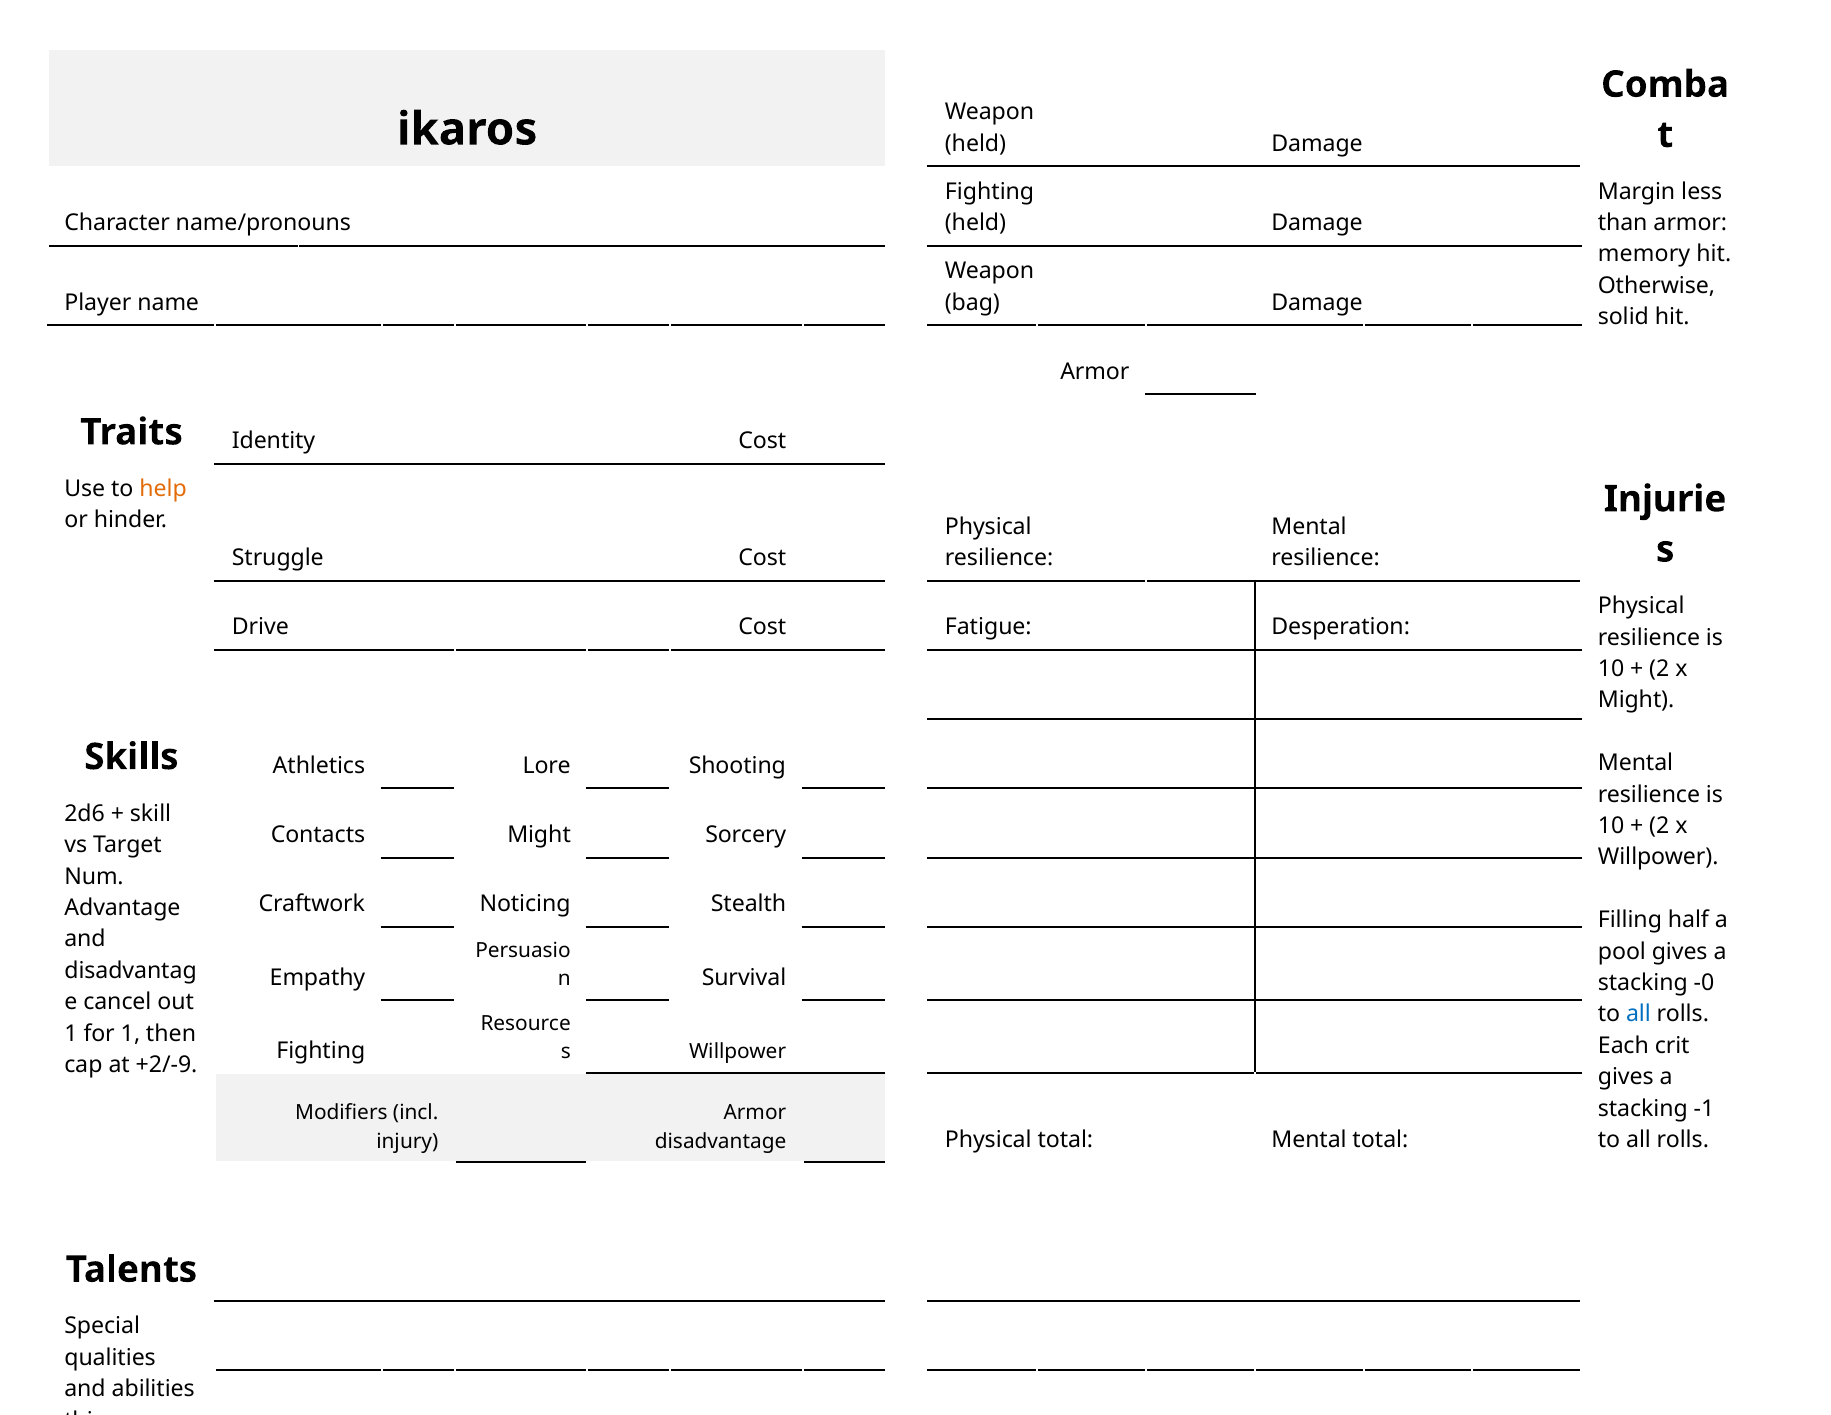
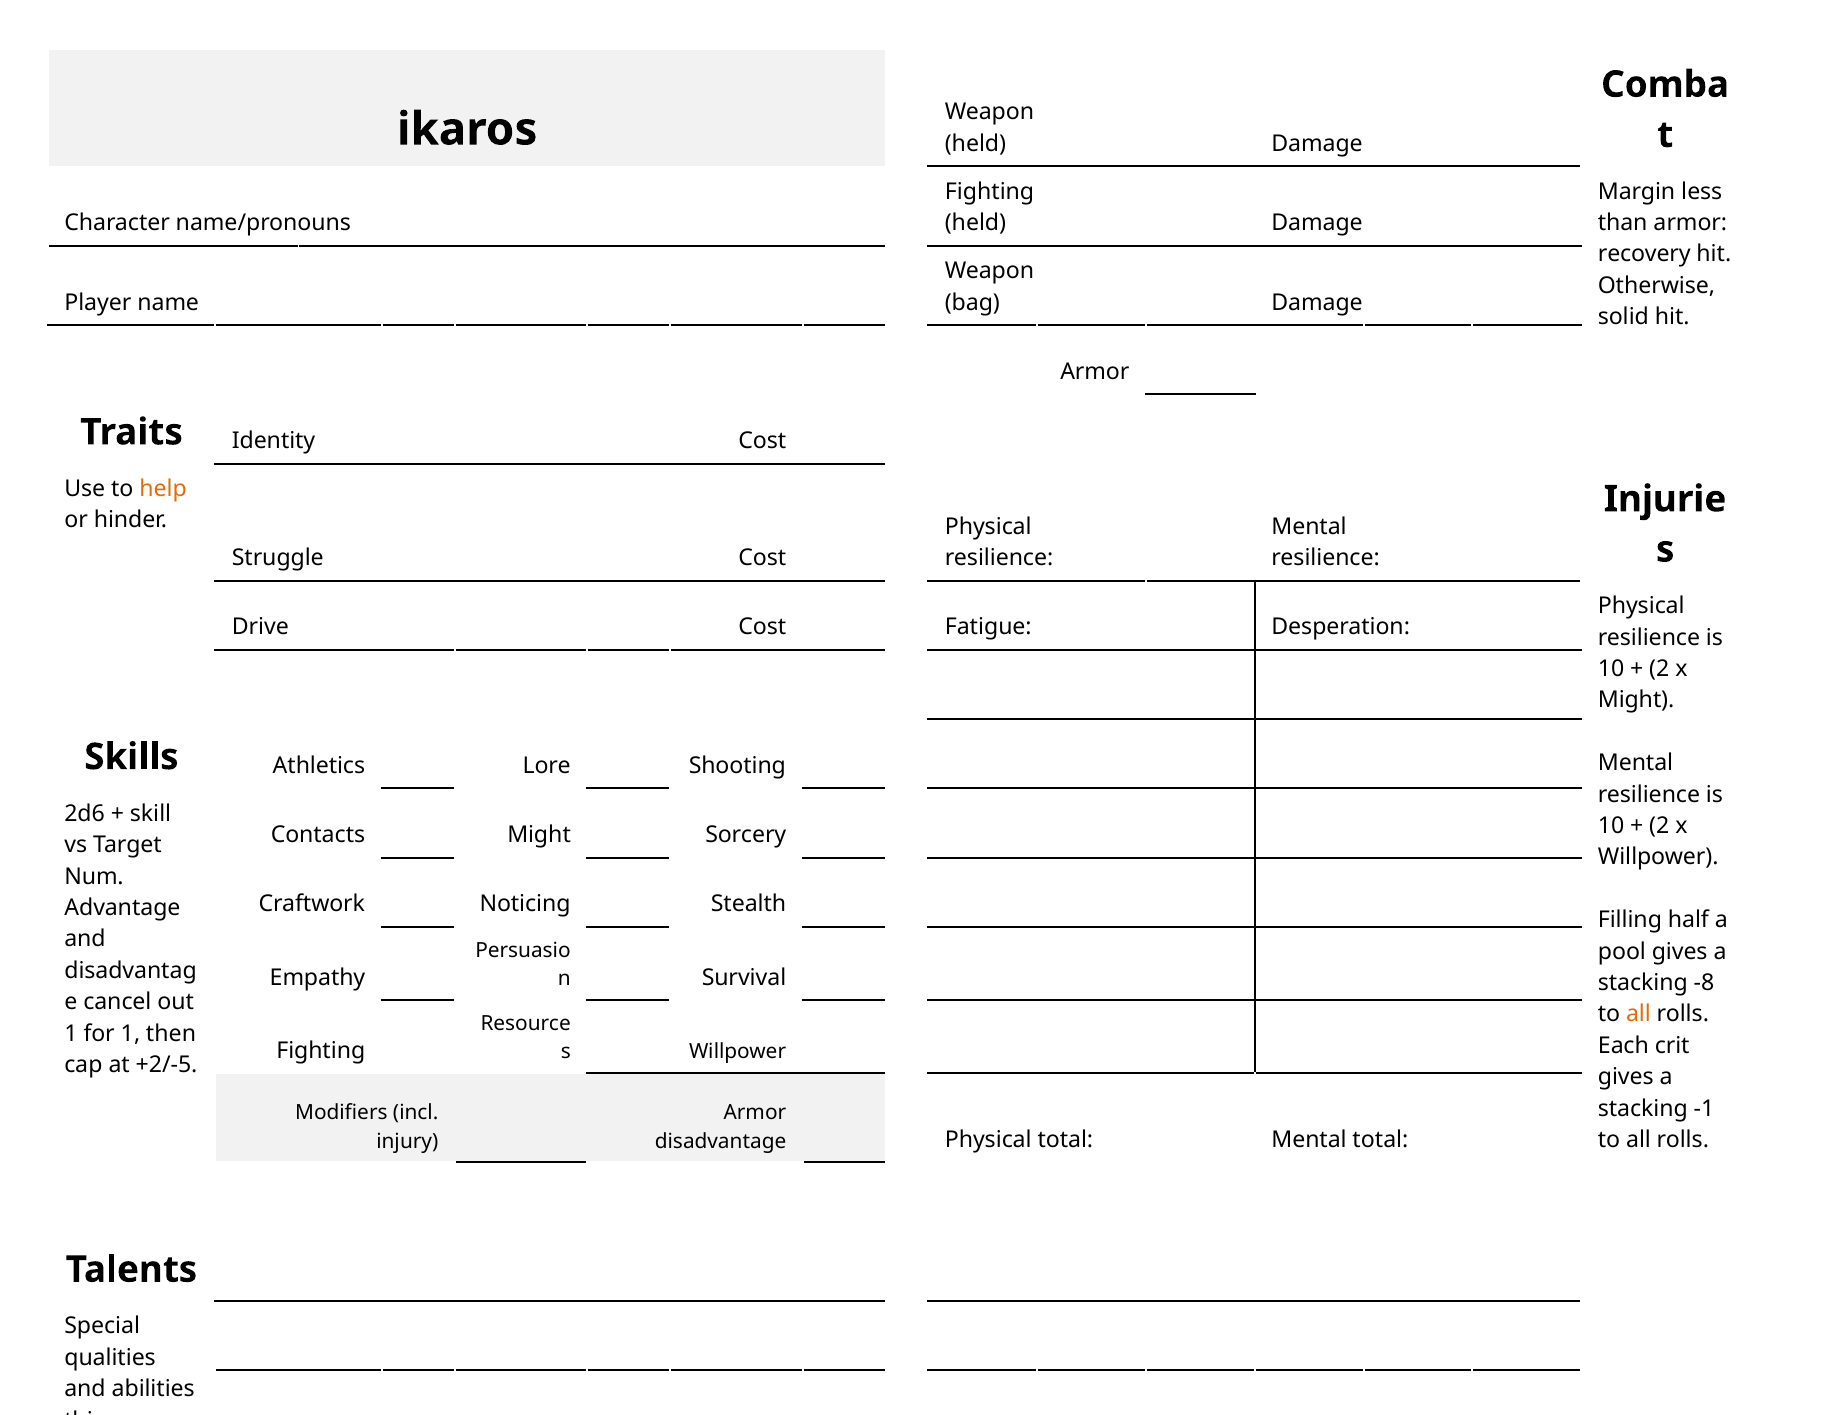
memory: memory -> recovery (1644, 254)
-0: -0 -> -8 (1704, 983)
all colour: blue -> orange (1638, 1014)
+2/-9: +2/-9 -> +2/-5 (167, 1065)
